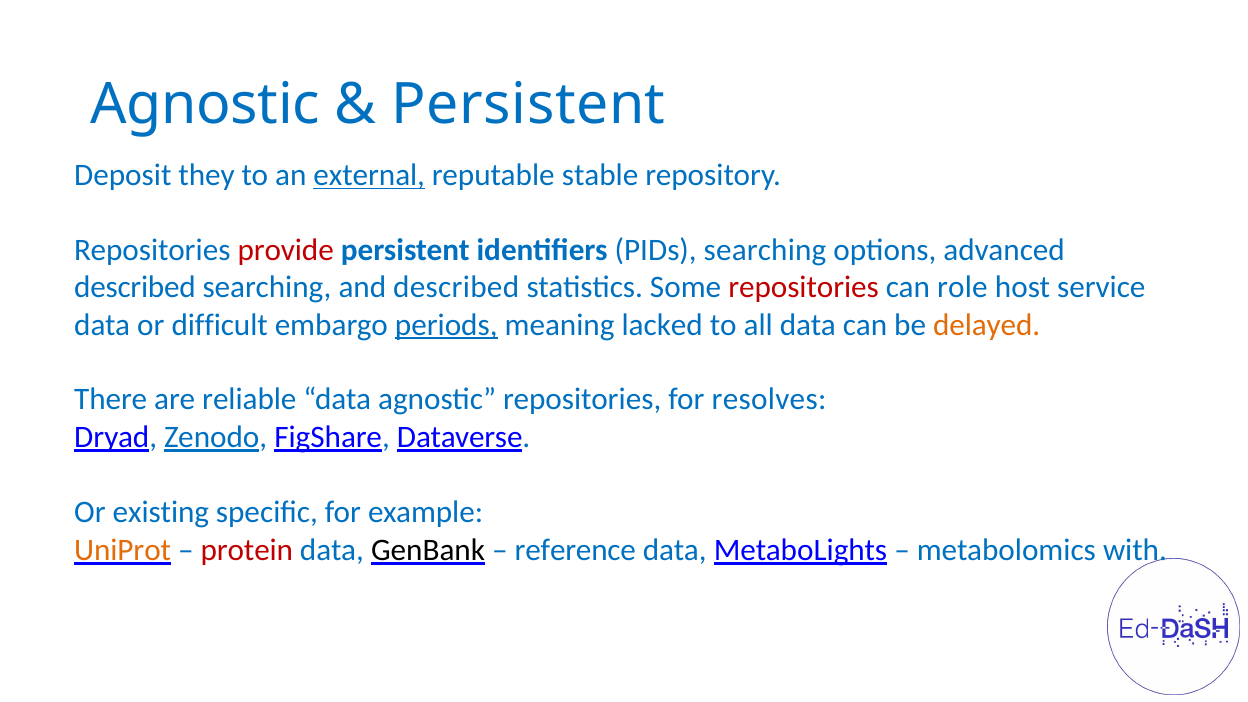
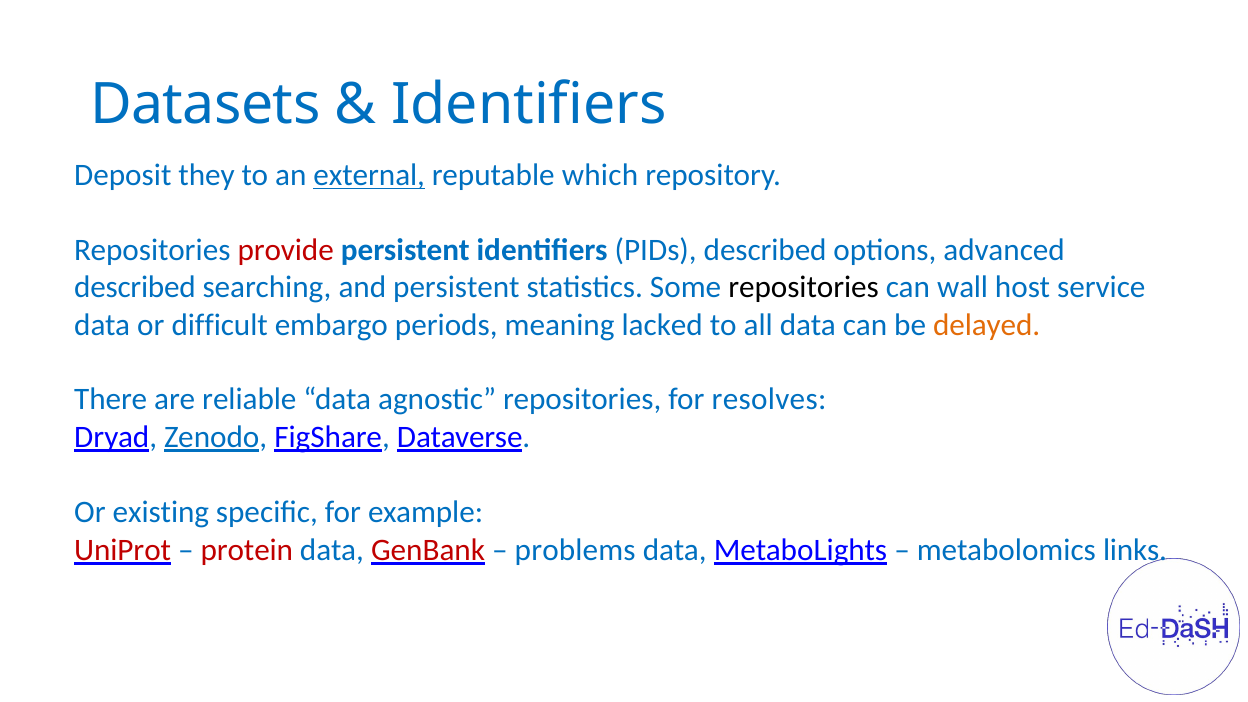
Agnostic: Agnostic -> Datasets (205, 105)
Persistent: Persistent -> Identifiers (529, 105)
stable: stable -> which (600, 175)
PIDs searching: searching -> described (765, 250)
and described: described -> persistent (456, 287)
repositories colour: red -> black (804, 287)
role: role -> wall (963, 287)
periods underline: present -> none (446, 325)
UniProt colour: orange -> red (123, 550)
GenBank colour: black -> red (428, 550)
reference: reference -> problems (575, 550)
with: with -> links (1135, 550)
